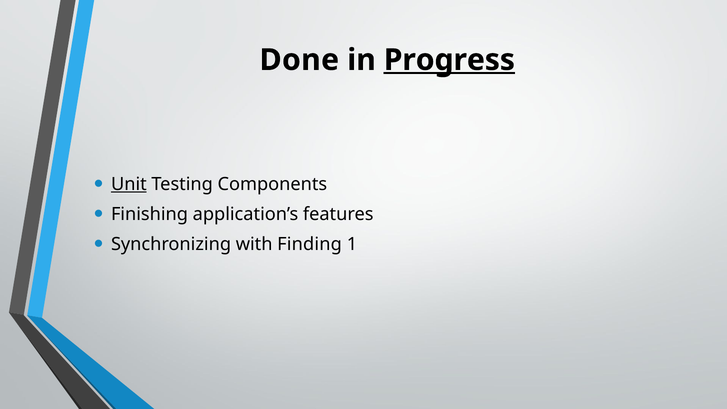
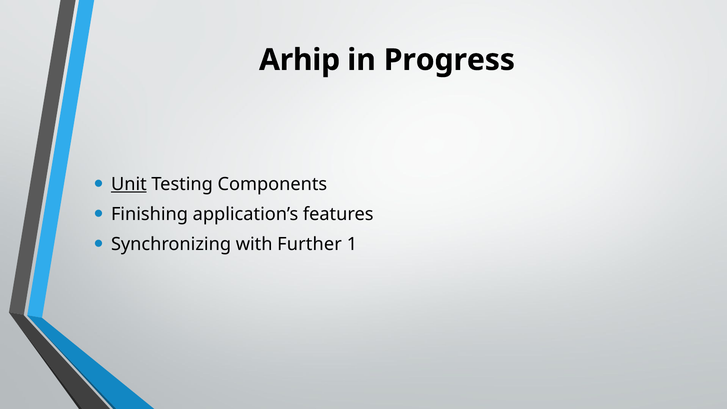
Done: Done -> Arhip (300, 60)
Progress underline: present -> none (449, 60)
Finding: Finding -> Further (310, 244)
